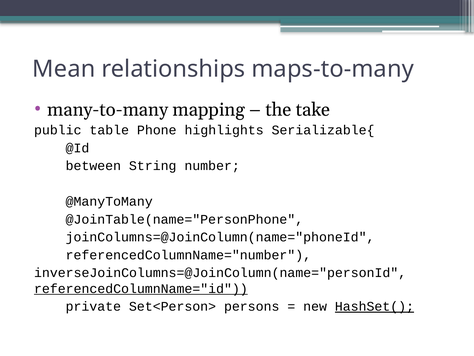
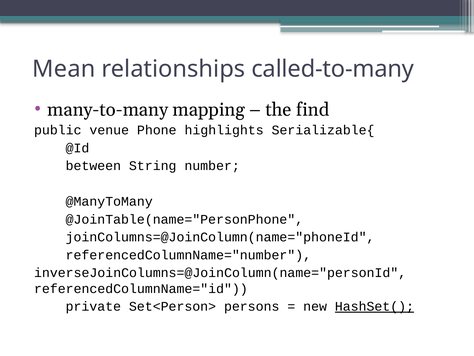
maps-to-many: maps-to-many -> called-to-many (333, 69)
take: take -> find (313, 109)
table: table -> venue (109, 130)
referencedColumnName="id underline: present -> none (141, 288)
